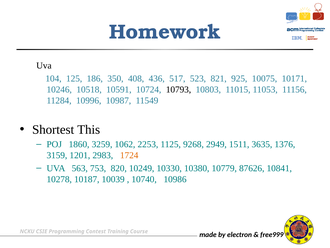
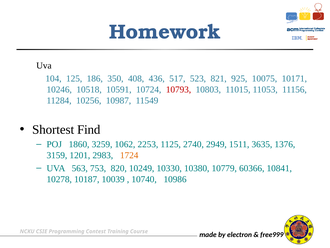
10793 colour: black -> red (179, 89)
10996: 10996 -> 10256 (89, 100)
This: This -> Find (89, 129)
9268: 9268 -> 2740 (193, 144)
87626: 87626 -> 60366 (252, 168)
